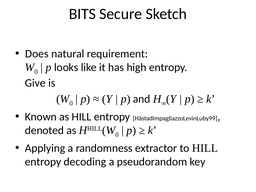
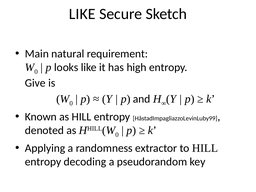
BITS: BITS -> LIKE (82, 14)
Does: Does -> Main (37, 54)
